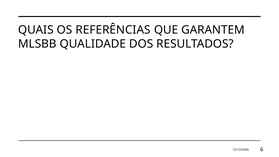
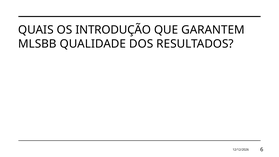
REFERÊNCIAS: REFERÊNCIAS -> INTRODUÇÃO (113, 30)
